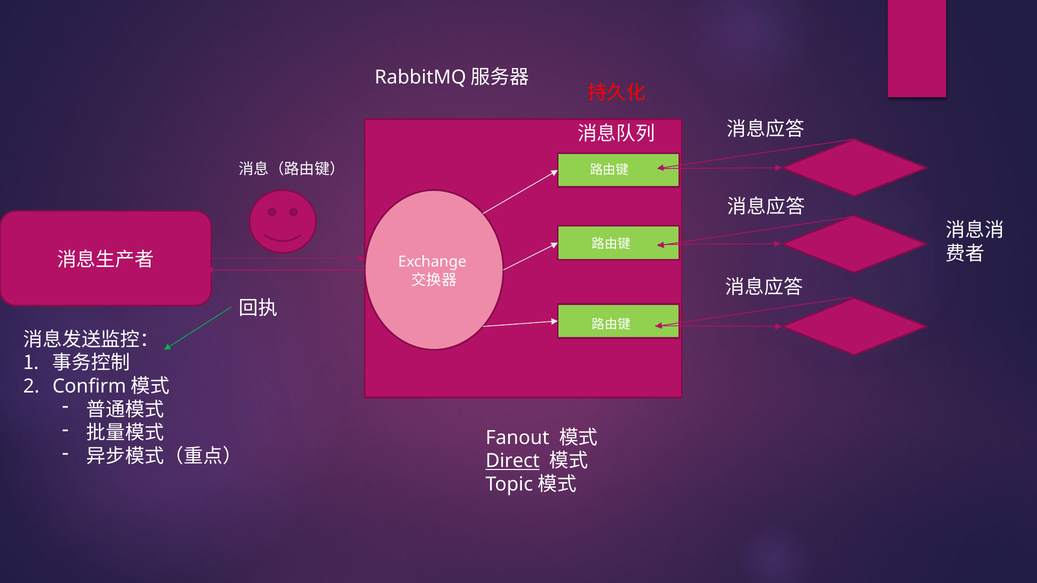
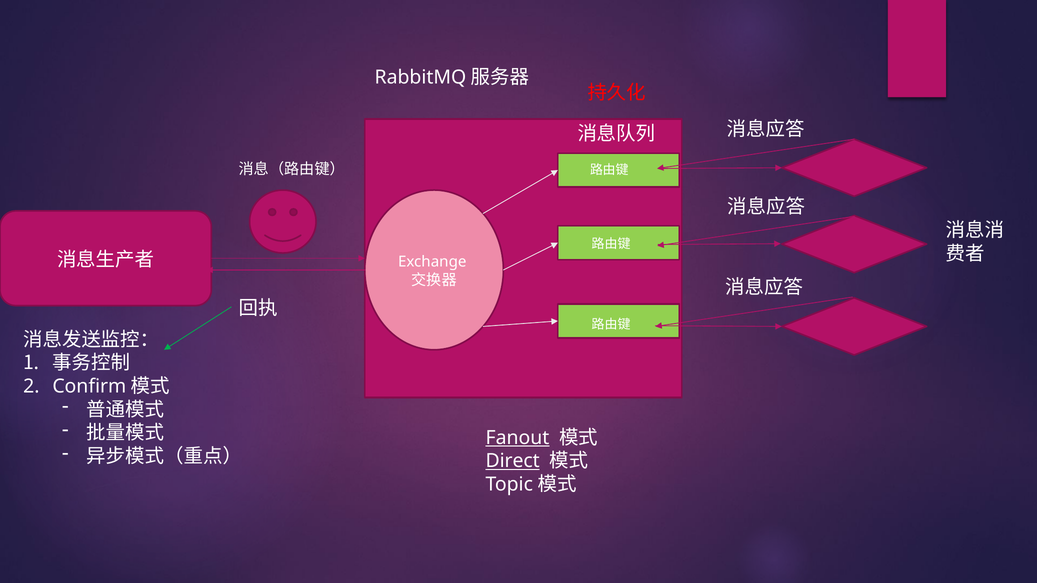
Fanout underline: none -> present (517, 438)
